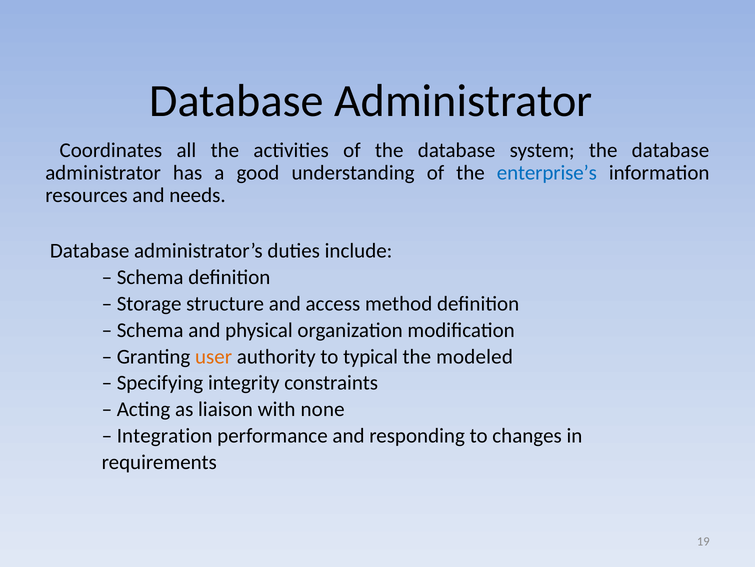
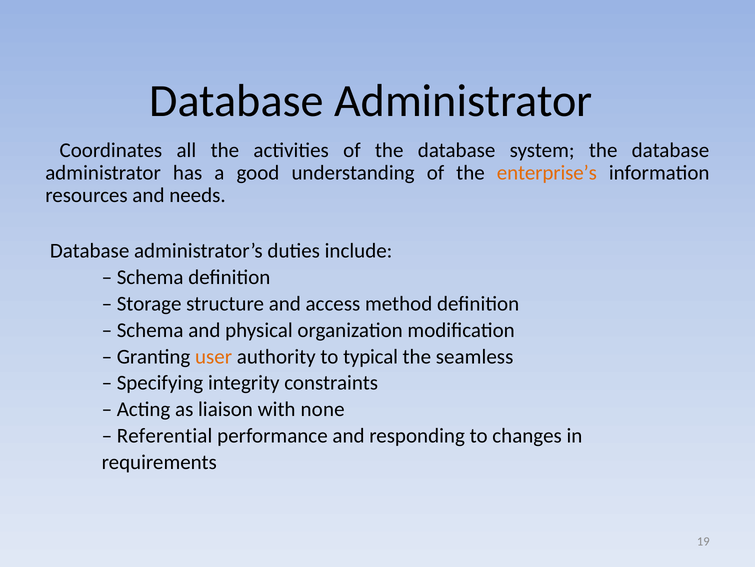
enterprise’s colour: blue -> orange (547, 173)
modeled: modeled -> seamless (475, 356)
Integration: Integration -> Referential (165, 435)
